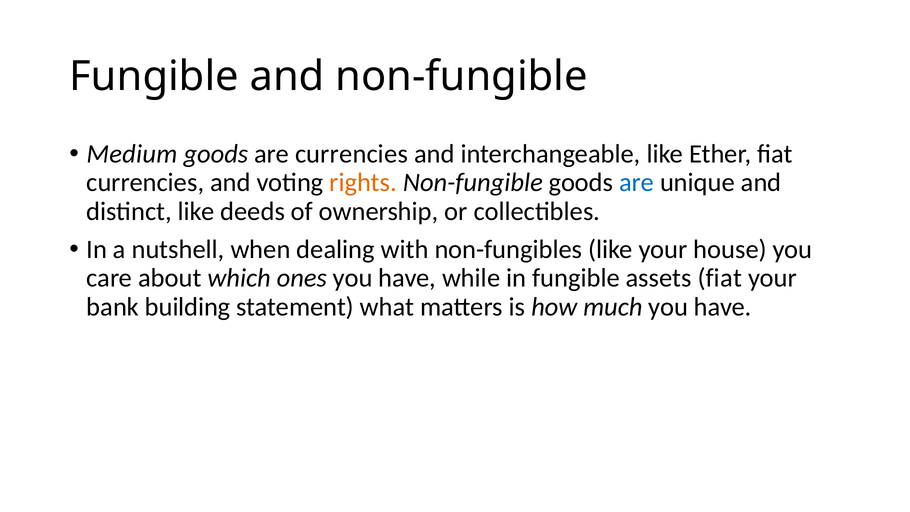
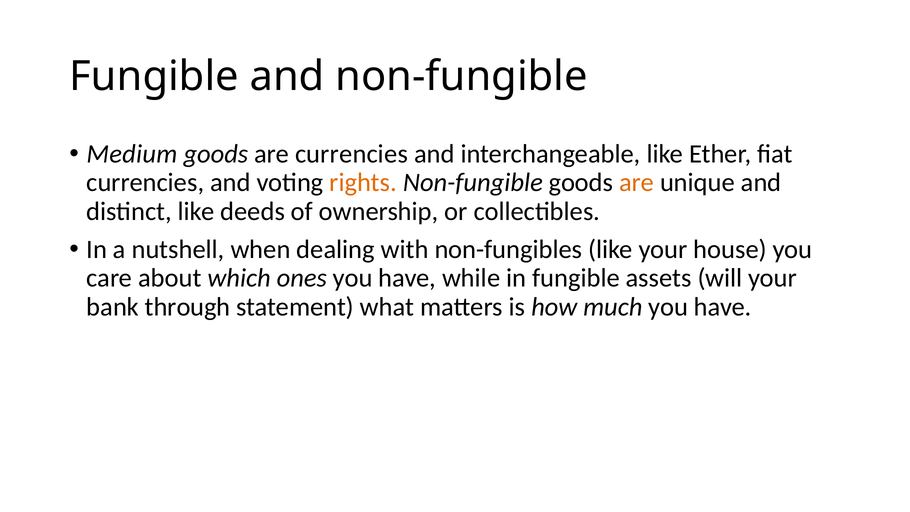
are colour: blue -> orange (637, 183)
assets fiat: fiat -> will (720, 278)
building: building -> through (188, 307)
